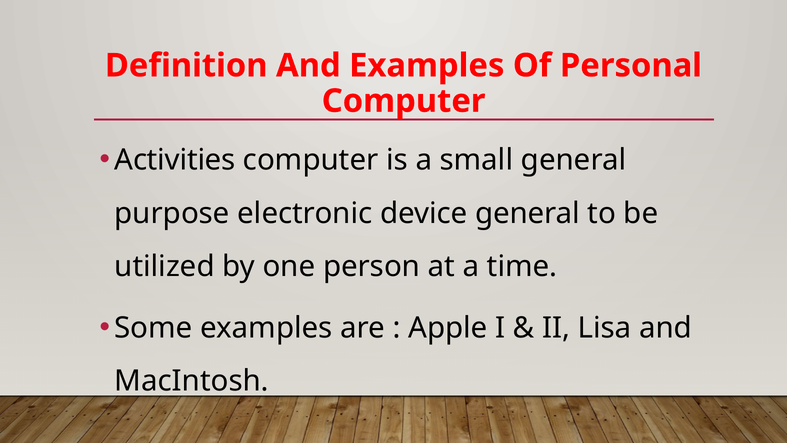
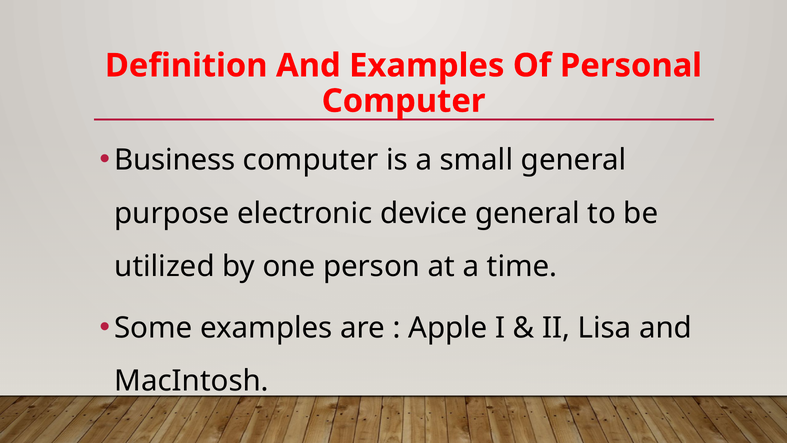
Activities: Activities -> Business (175, 160)
